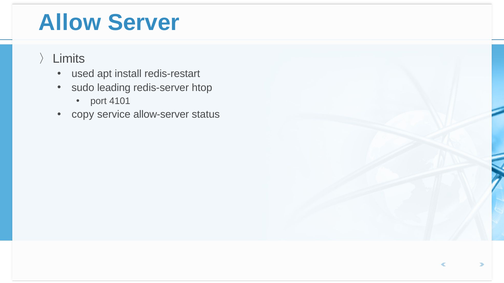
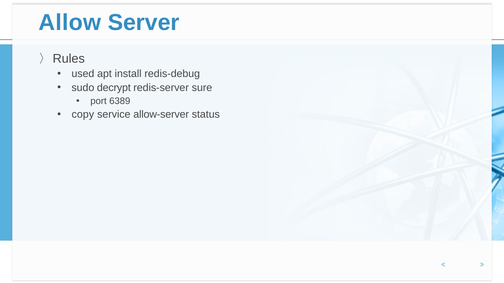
Limits: Limits -> Rules (69, 59)
redis-restart: redis-restart -> redis-debug (172, 74)
leading: leading -> decrypt (114, 88)
htop: htop -> sure (202, 88)
4101: 4101 -> 6389 (120, 101)
